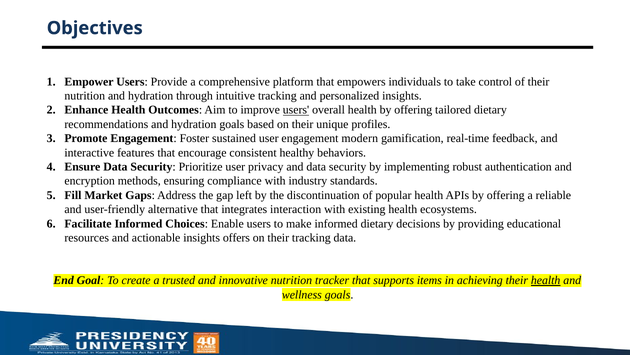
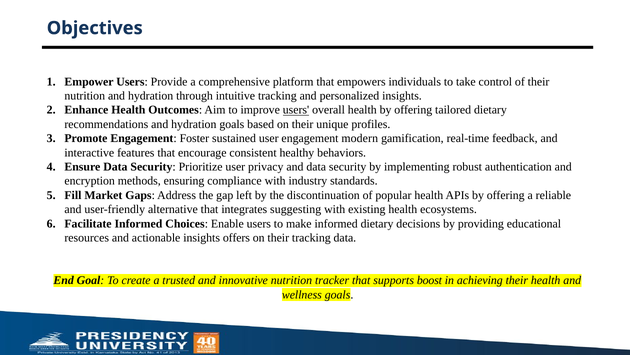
interaction: interaction -> suggesting (296, 209)
items: items -> boost (429, 280)
health underline: present -> none (546, 280)
